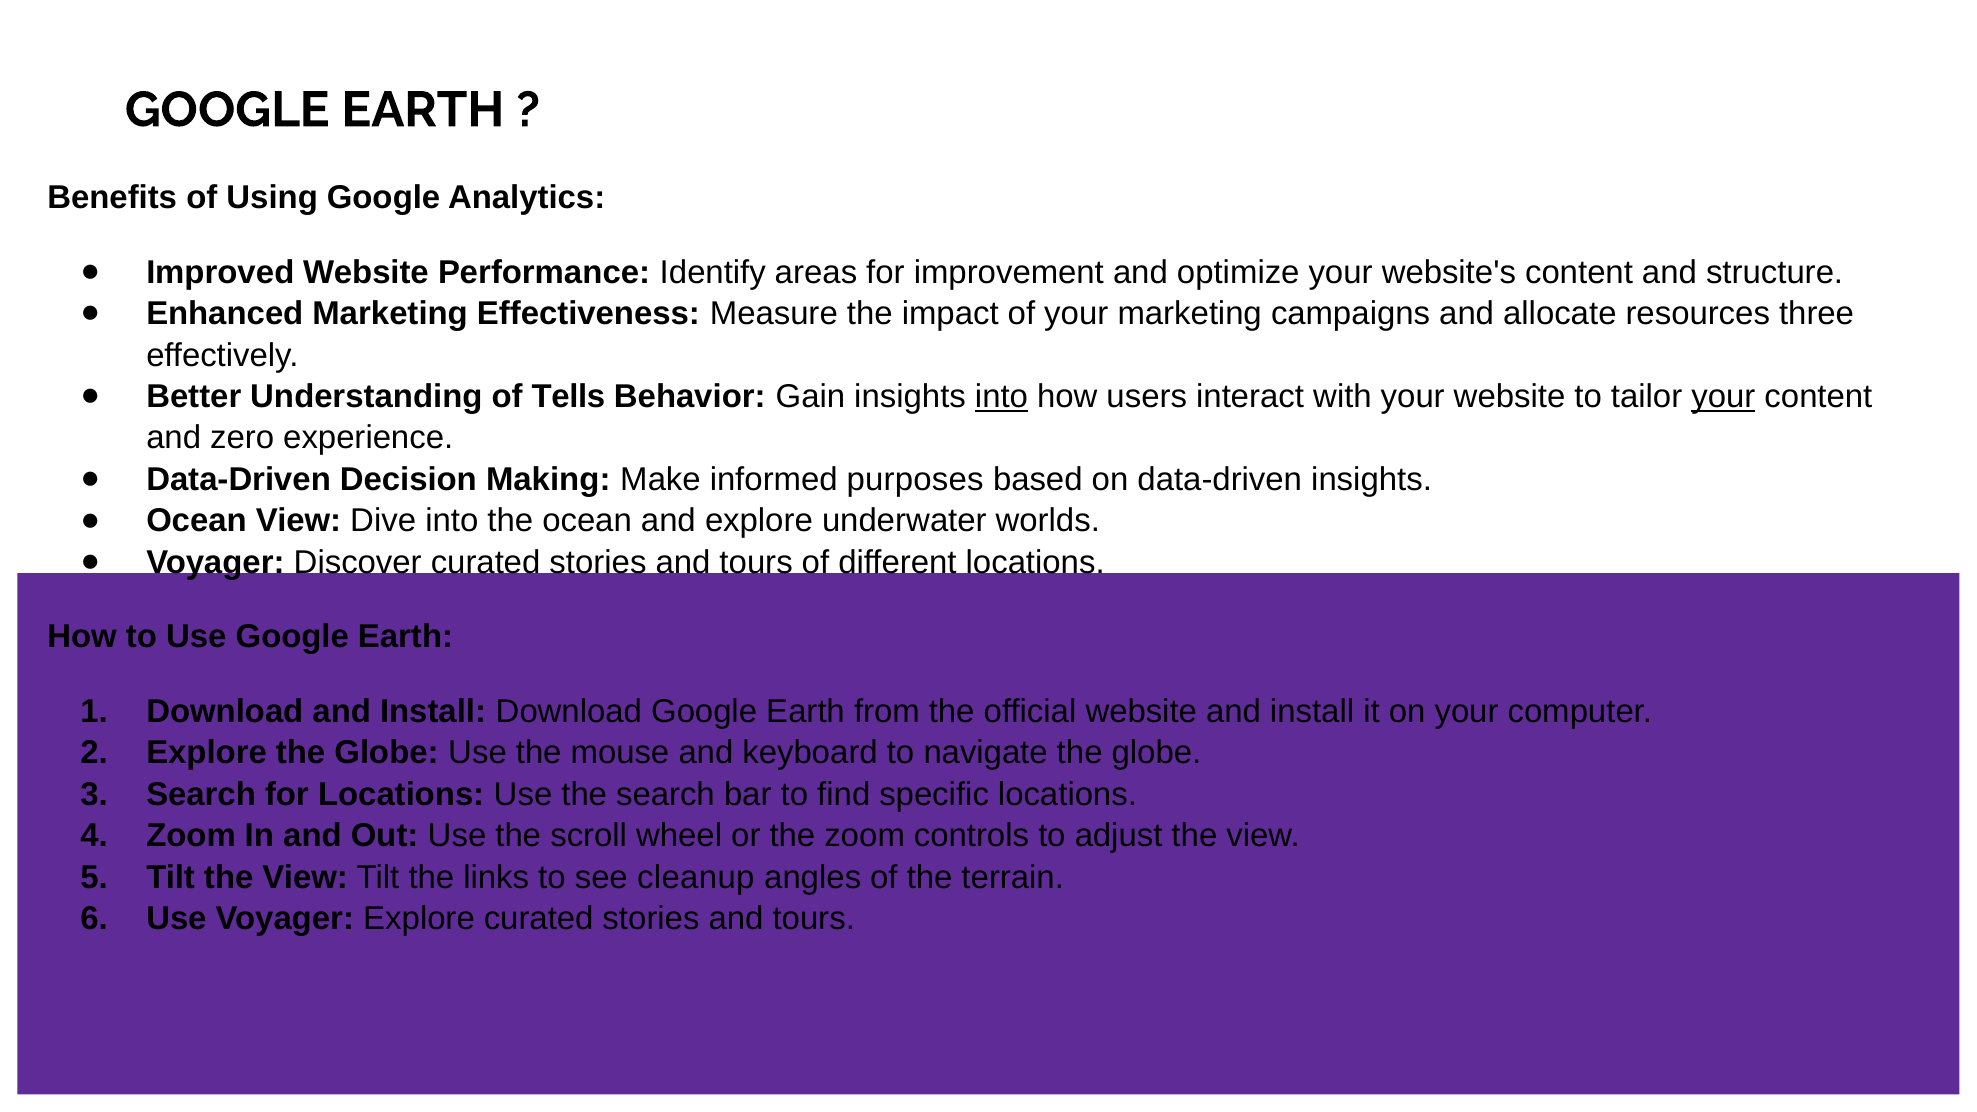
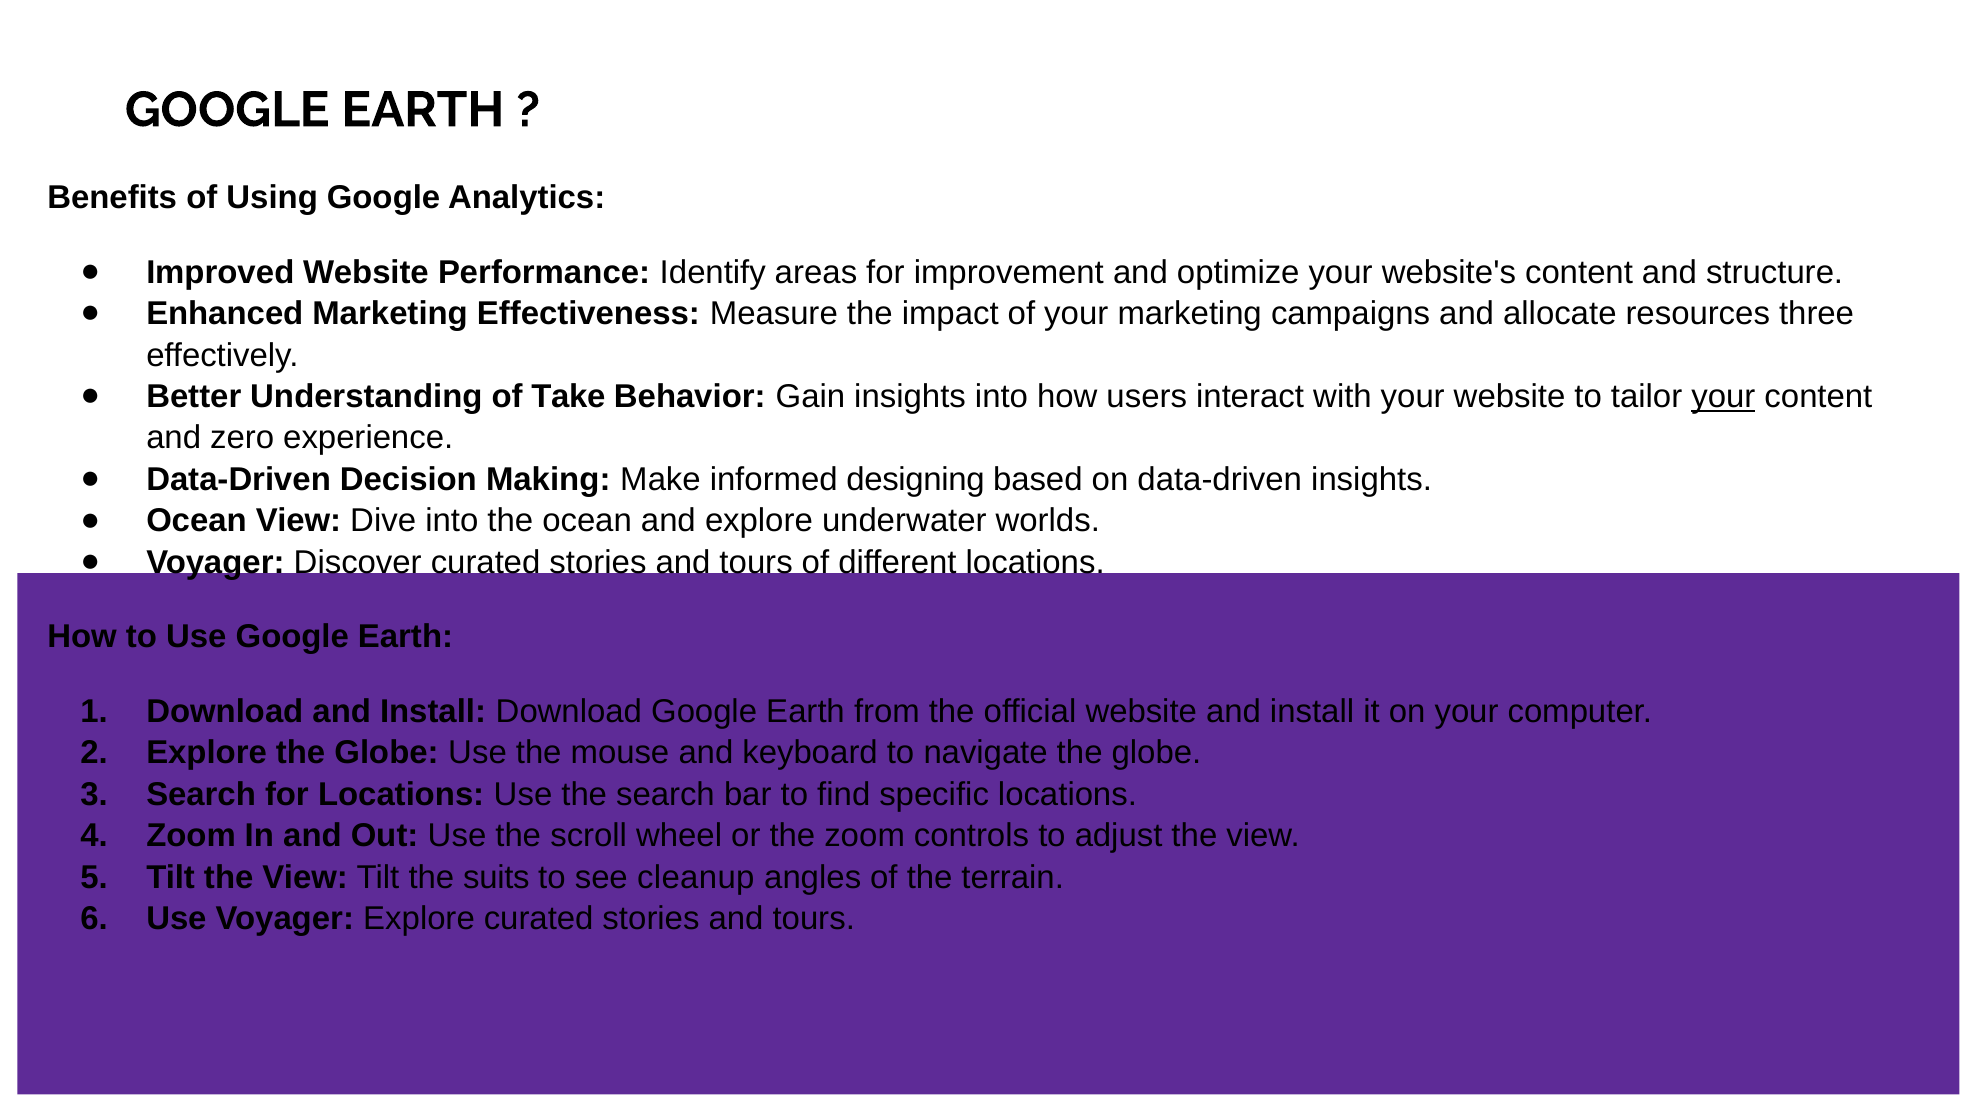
Tells: Tells -> Take (568, 397)
into underline: present -> none (1001, 397)
purposes: purposes -> designing (915, 480)
links: links -> suits (496, 877)
